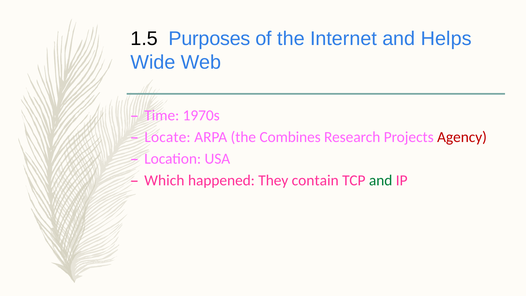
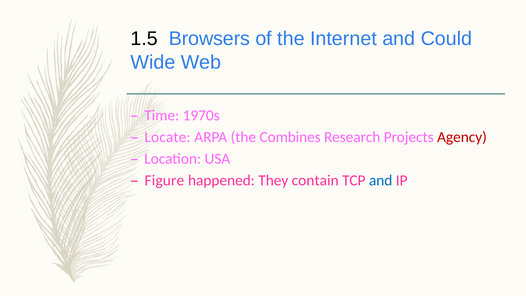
Purposes: Purposes -> Browsers (209, 39)
Helps: Helps -> Could (446, 39)
Which: Which -> Figure (164, 180)
and colour: green -> blue (381, 180)
